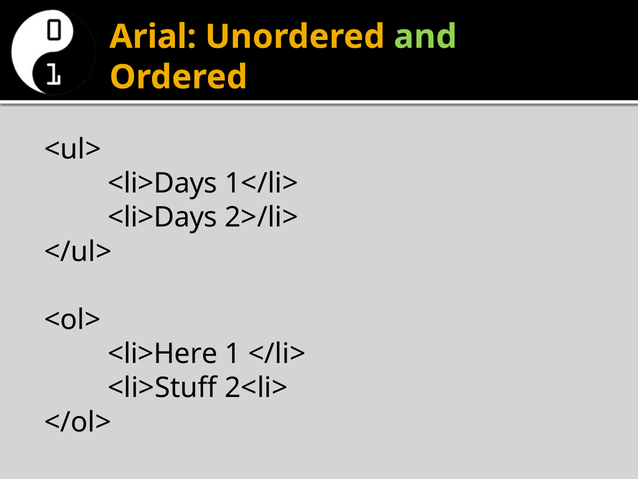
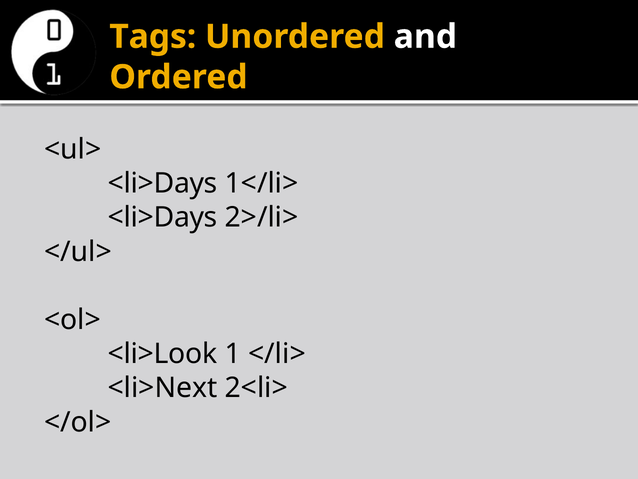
Arial: Arial -> Tags (153, 37)
and colour: light green -> white (425, 37)
<li>Here: <li>Here -> <li>Look (163, 354)
<li>Stuff: <li>Stuff -> <li>Next (163, 388)
